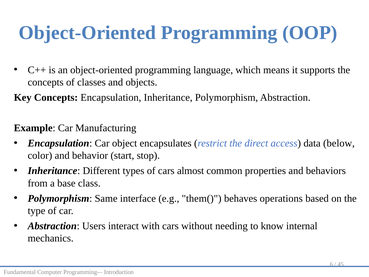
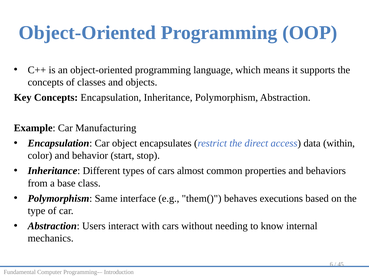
below: below -> within (339, 143)
operations: operations -> executions (281, 198)
